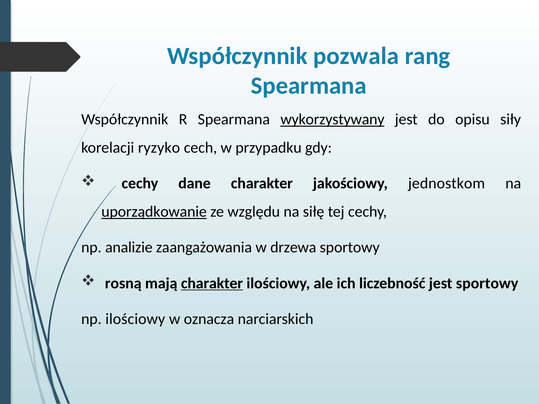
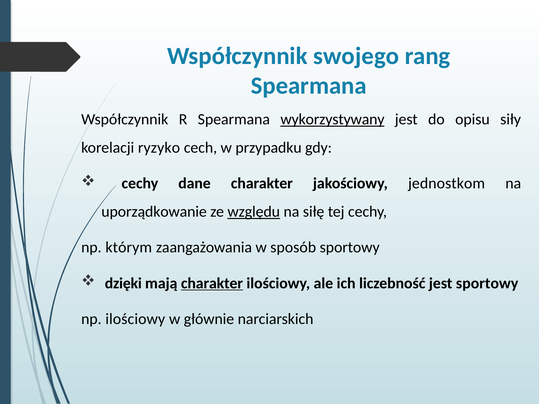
pozwala: pozwala -> swojego (356, 56)
uporządkowanie underline: present -> none (154, 212)
względu underline: none -> present (254, 212)
analizie: analizie -> którym (129, 248)
drzewa: drzewa -> sposób (293, 248)
rosną: rosną -> dzięki (123, 283)
oznacza: oznacza -> głównie (209, 319)
